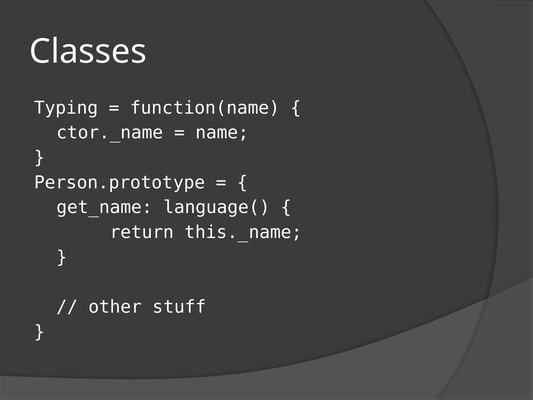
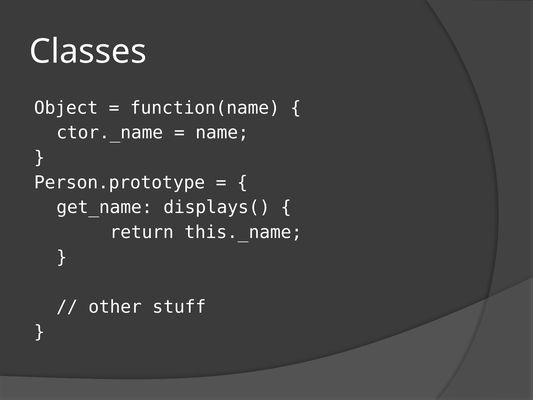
Typing: Typing -> Object (66, 108)
language(: language( -> displays( (217, 207)
